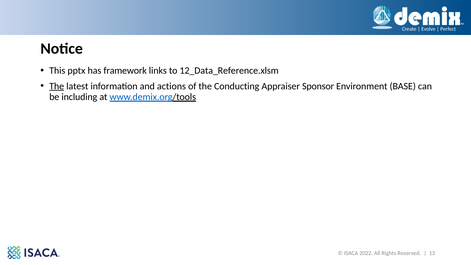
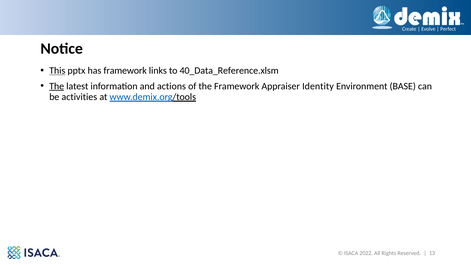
This underline: none -> present (57, 71)
12_Data_Reference.xlsm: 12_Data_Reference.xlsm -> 40_Data_Reference.xlsm (229, 71)
the Conducting: Conducting -> Framework (237, 86)
Sponsor: Sponsor -> Identity (318, 86)
including: including -> activities (79, 97)
